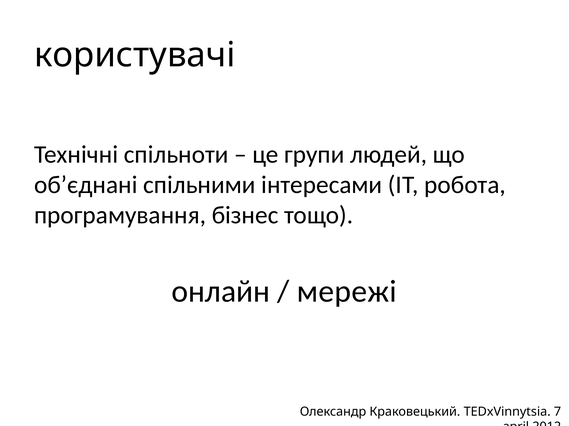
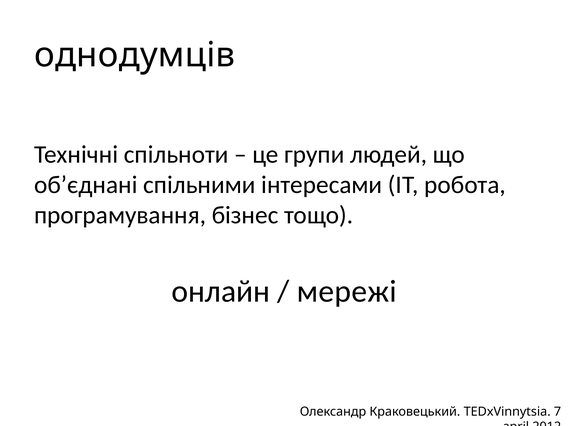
користувачі: користувачі -> однодумців (135, 55)
